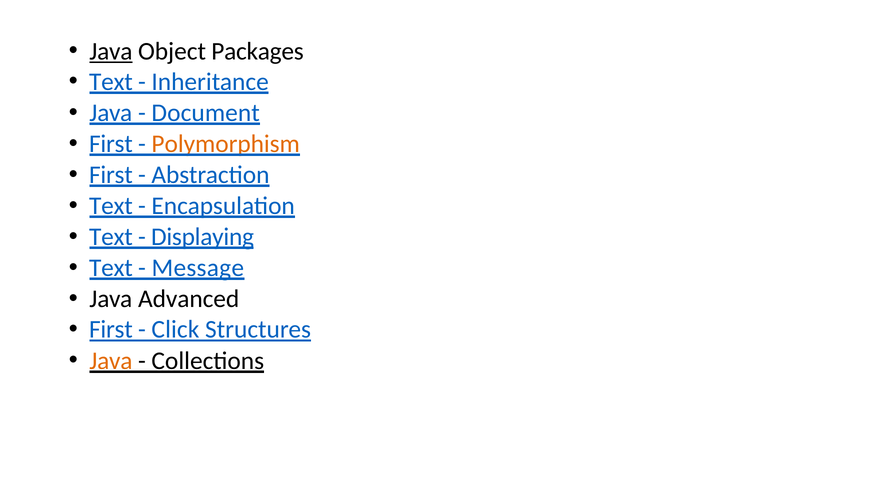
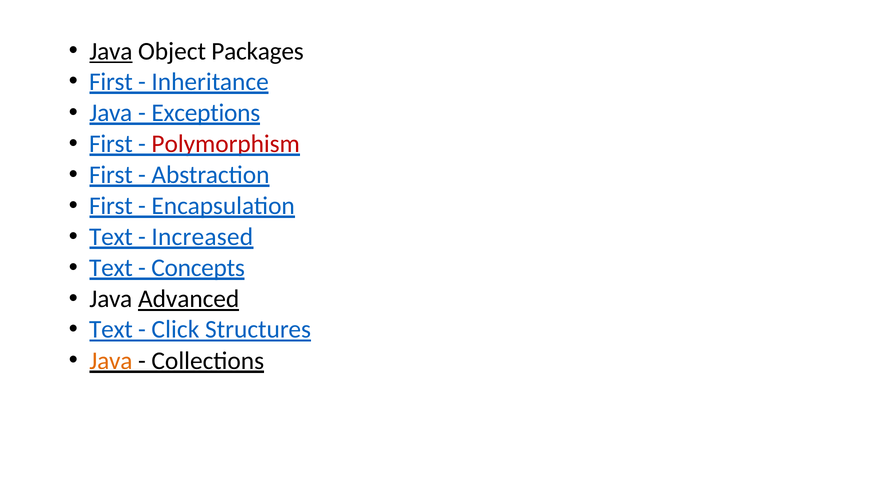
Text: Text -> First (111, 82)
Document: Document -> Exceptions (206, 113)
Polymorphism colour: orange -> red (226, 144)
Text: Text -> First (111, 206)
Displaying: Displaying -> Increased (202, 237)
Message: Message -> Concepts (198, 268)
Advanced underline: none -> present (189, 299)
First: First -> Text (111, 330)
